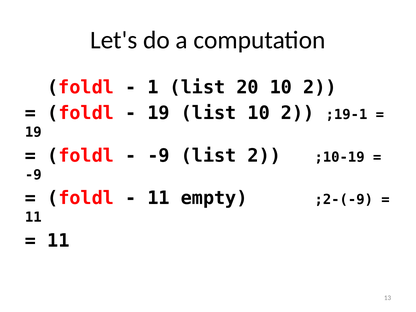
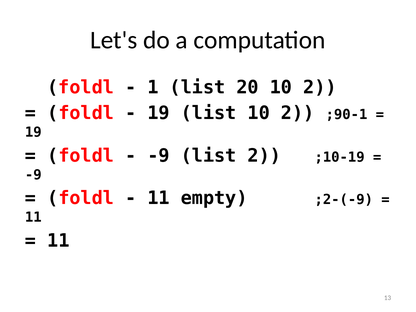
;19-1: ;19-1 -> ;90-1 (346, 115)
